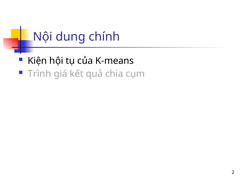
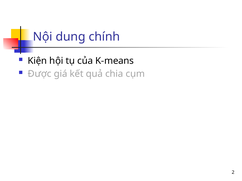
Trình: Trình -> Được (40, 74)
